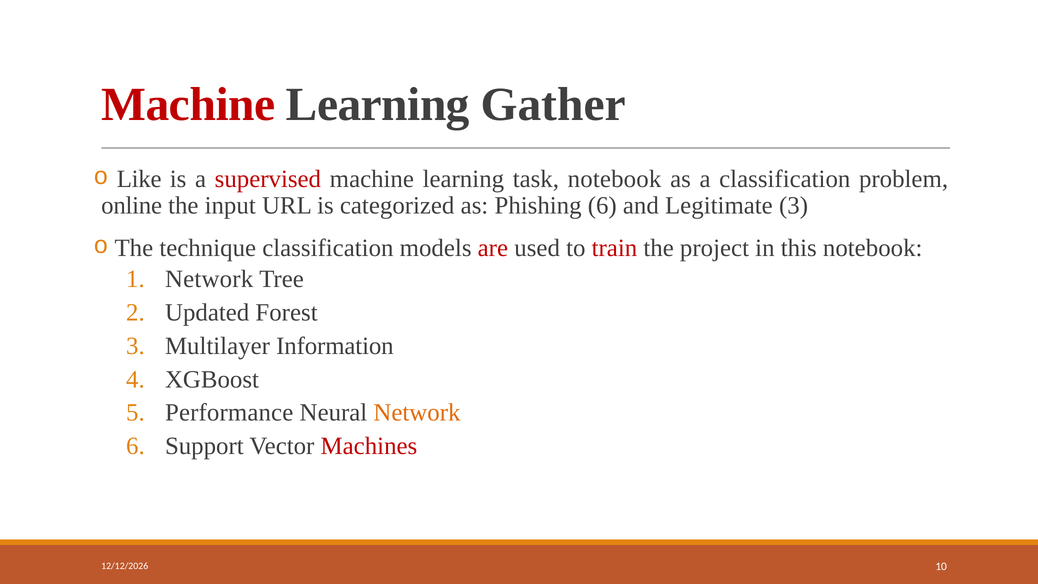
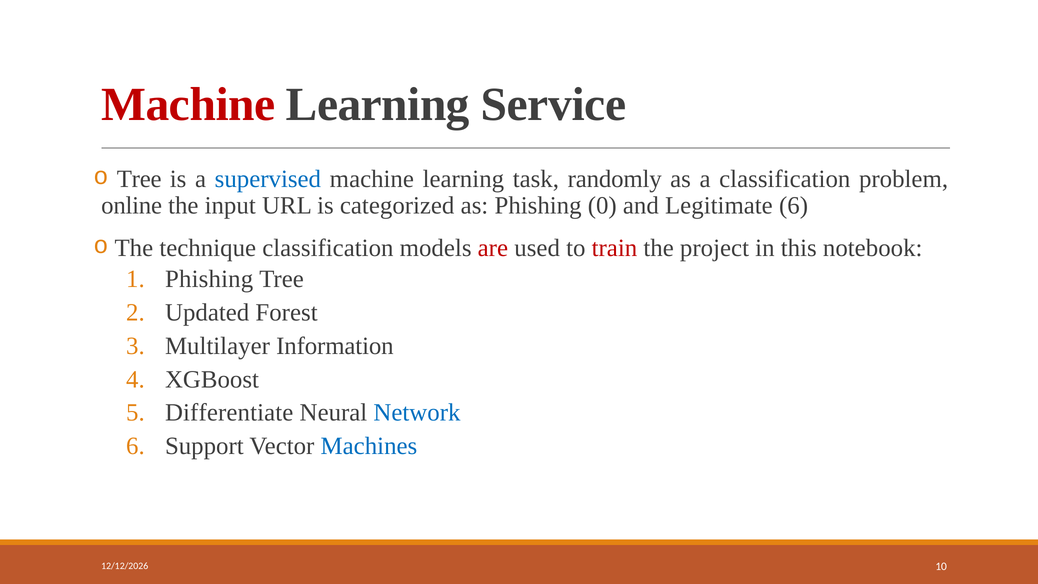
Gather: Gather -> Service (553, 104)
Like: Like -> Tree (139, 179)
supervised colour: red -> blue (268, 179)
task notebook: notebook -> randomly (615, 179)
Phishing 6: 6 -> 0 (602, 206)
Legitimate 3: 3 -> 6 (794, 206)
1 Network: Network -> Phishing (209, 279)
Performance: Performance -> Differentiate (229, 413)
Network colour: orange -> blue (417, 413)
Machines colour: red -> blue (369, 446)
